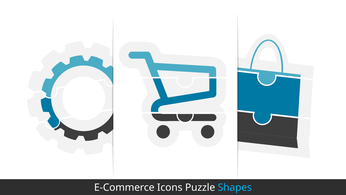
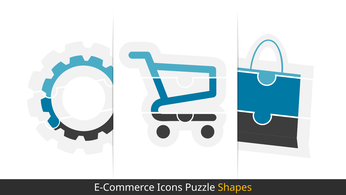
Shapes colour: light blue -> yellow (235, 187)
